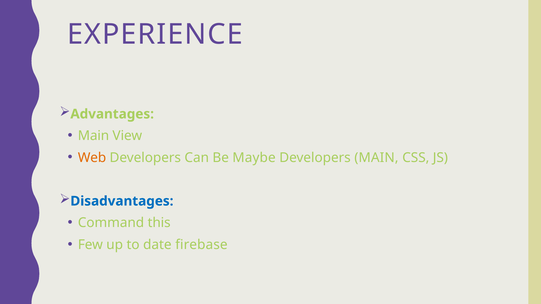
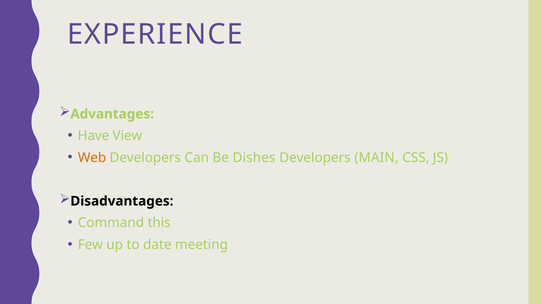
Main: Main -> Have (93, 136)
Maybe: Maybe -> Dishes (254, 158)
Disadvantages colour: blue -> black (122, 201)
firebase: firebase -> meeting (201, 245)
